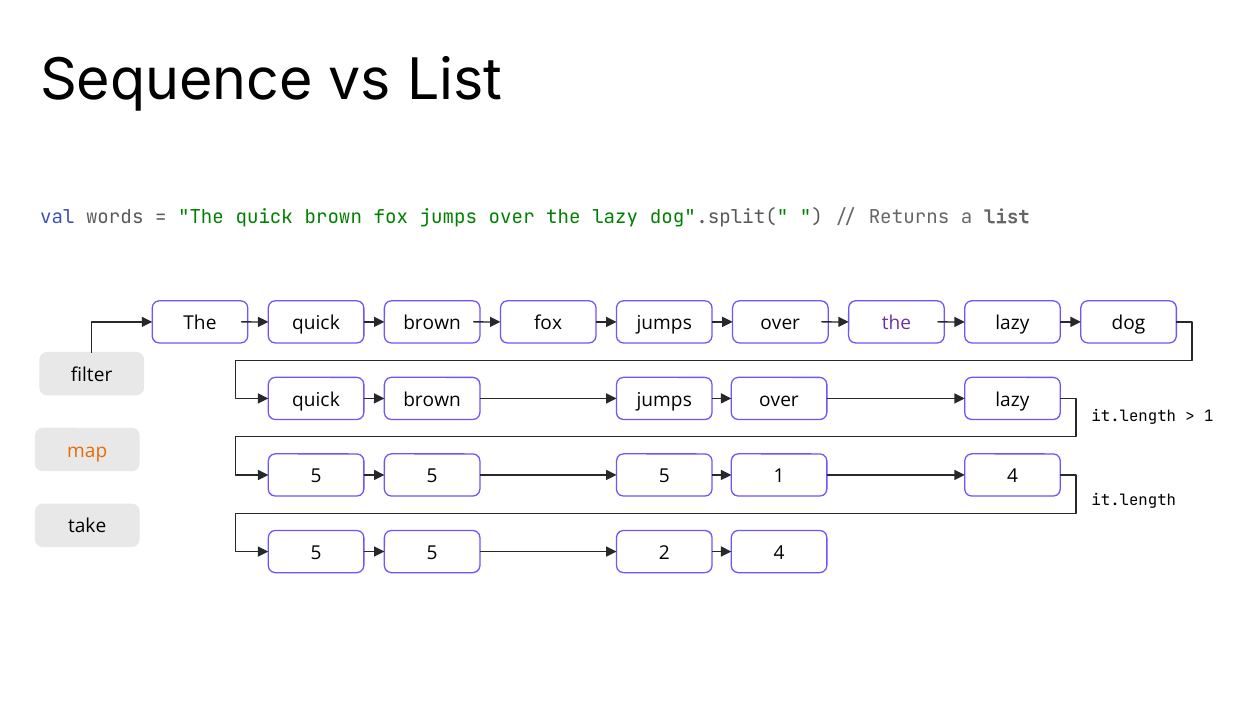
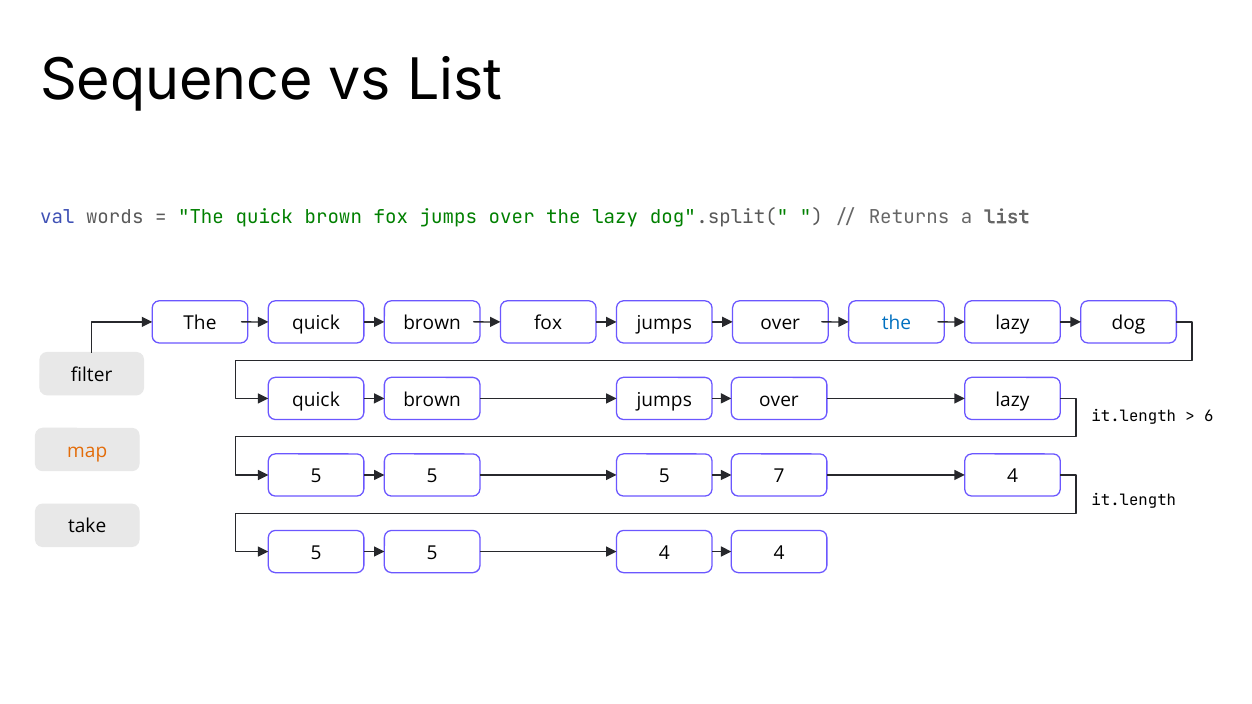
the colour: purple -> blue (896, 323)
1: 1 -> 6 (1209, 416)
5 1: 1 -> 7 (779, 476)
5 2: 2 -> 4 (664, 553)
